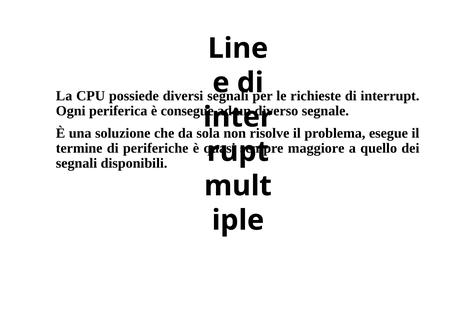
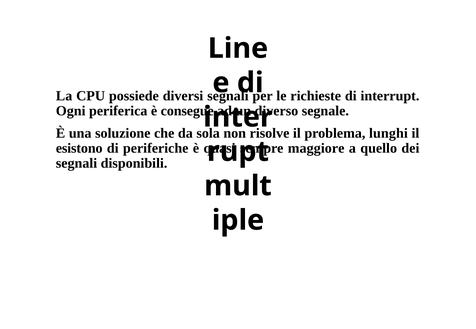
esegue: esegue -> lunghi (388, 133)
termine: termine -> esistono (79, 148)
